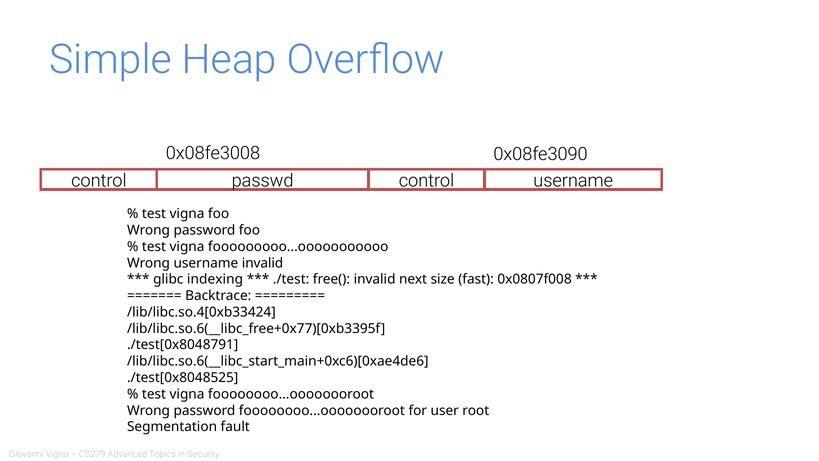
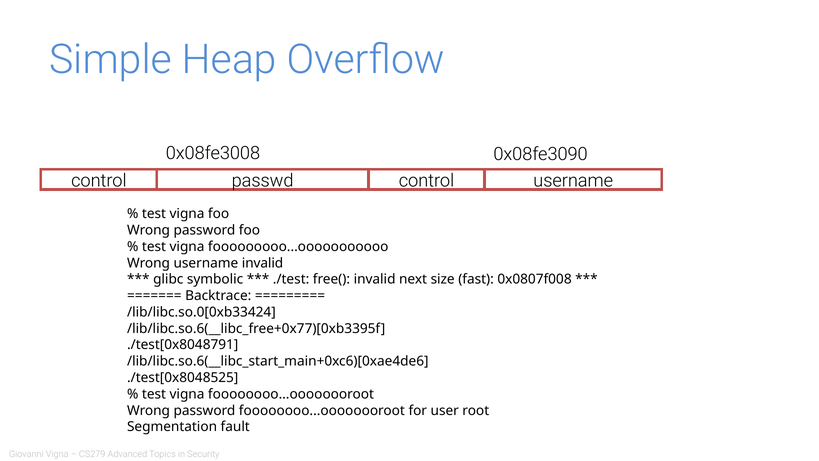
indexing: indexing -> symbolic (215, 279)
/lib/libc.so.4[0xb33424: /lib/libc.so.4[0xb33424 -> /lib/libc.so.0[0xb33424 (201, 312)
